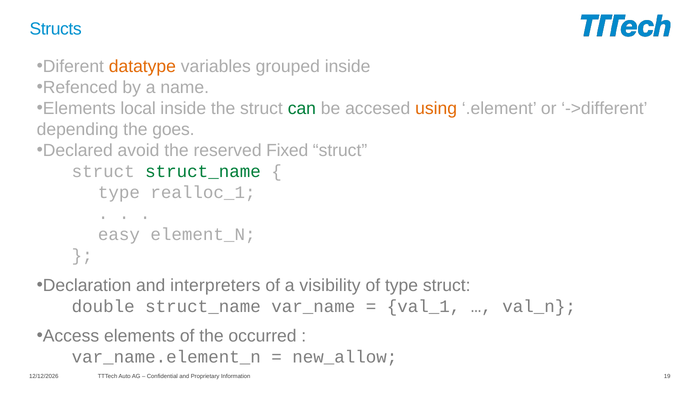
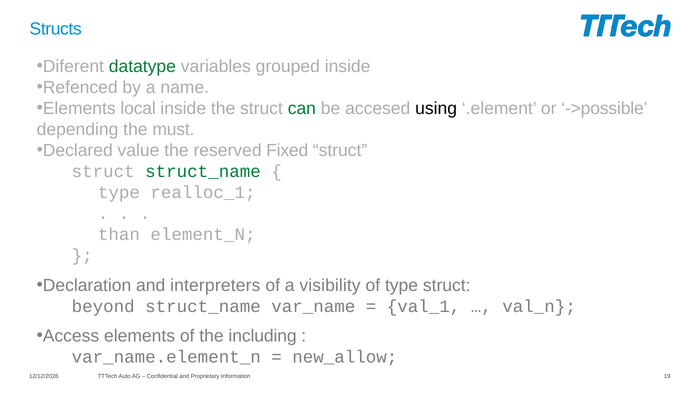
datatype colour: orange -> green (142, 66)
using colour: orange -> black (436, 108)
->different: ->different -> ->possible (604, 108)
goes: goes -> must (173, 129)
avoid: avoid -> value (139, 150)
easy: easy -> than (119, 234)
double: double -> beyond (103, 306)
occurred: occurred -> including (263, 336)
